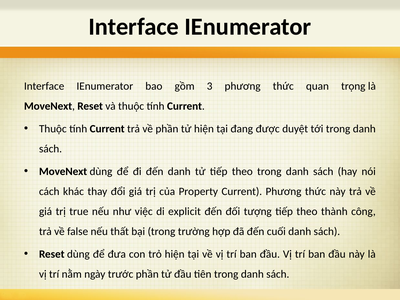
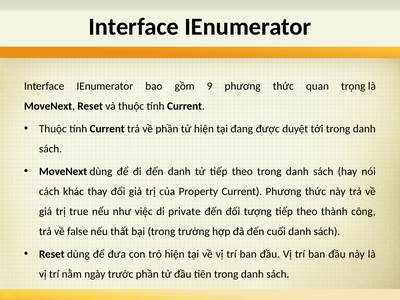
3: 3 -> 9 (210, 86)
explicit: explicit -> private (184, 211)
